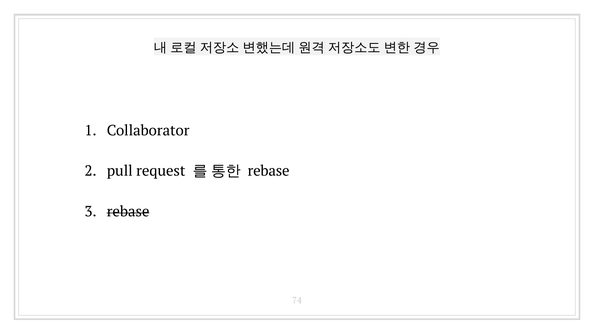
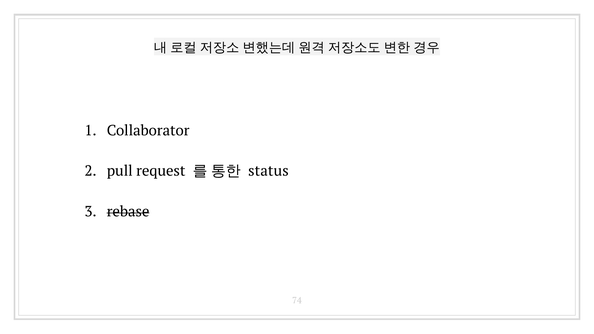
rebase: rebase -> status (268, 171)
